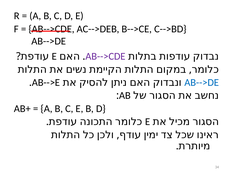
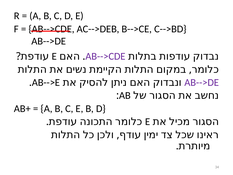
AB-->DE colour: blue -> purple (202, 82)
